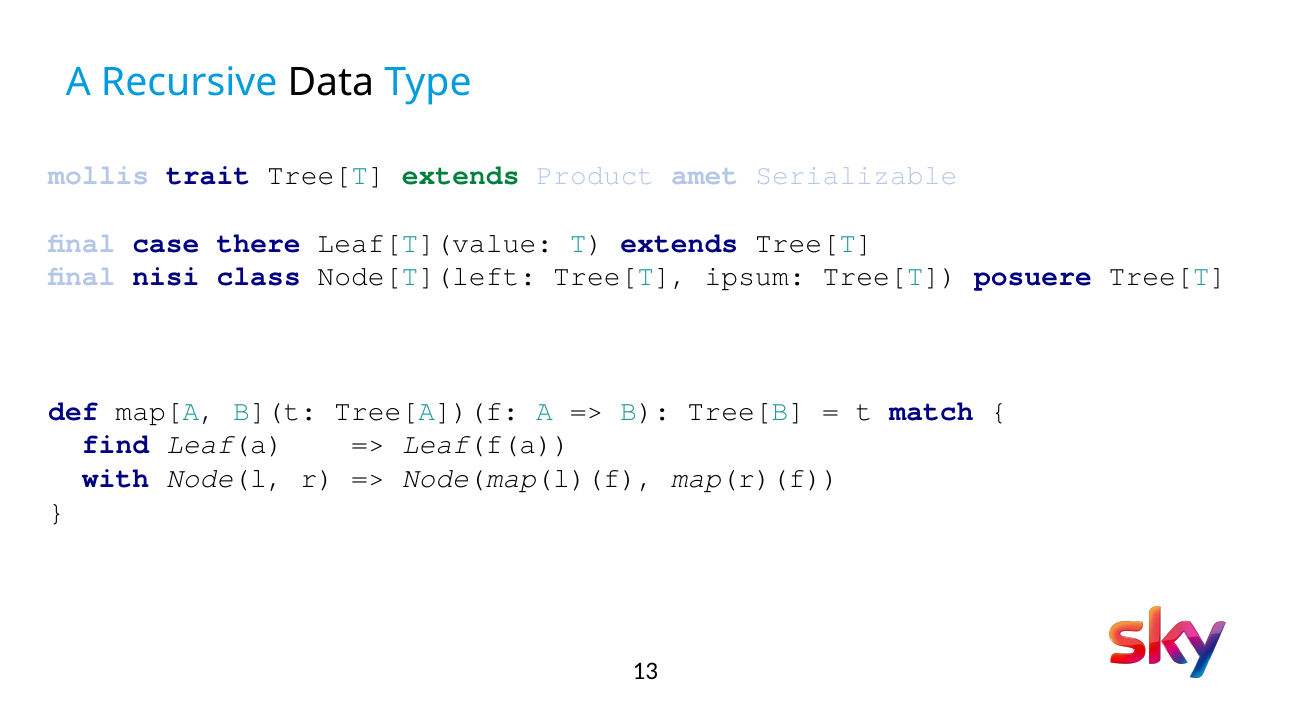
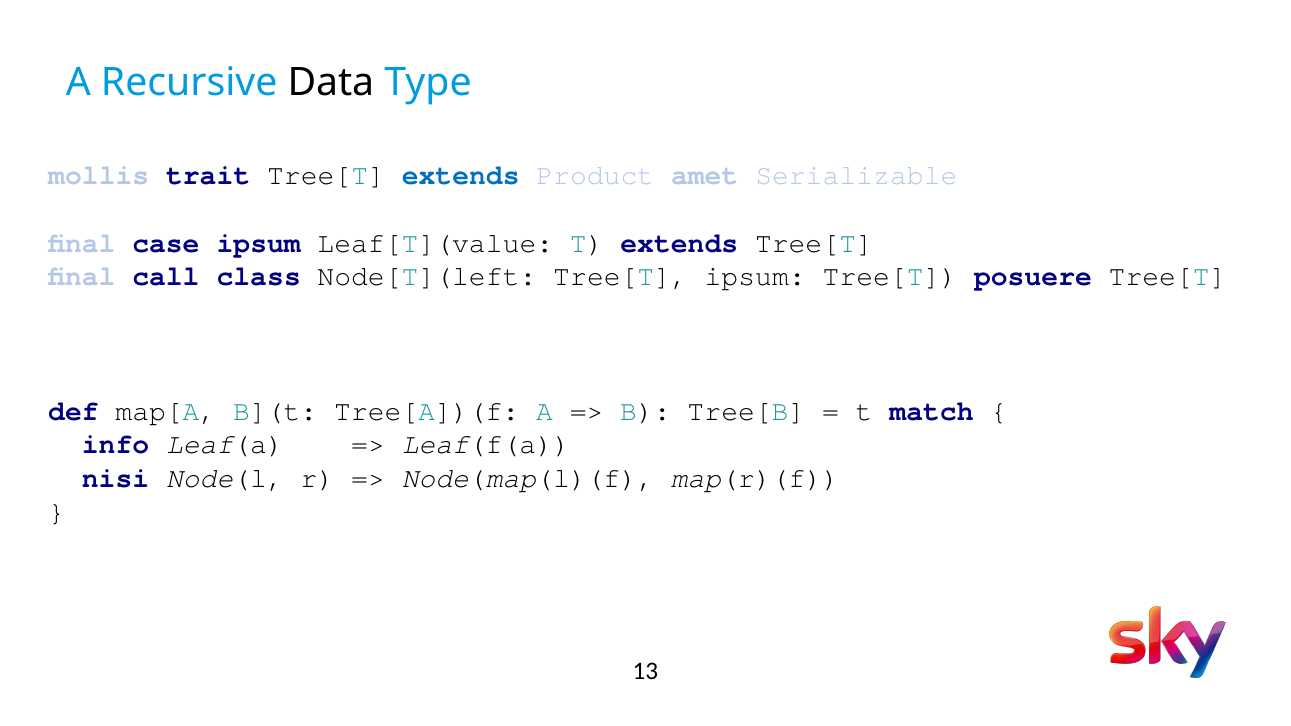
extends colour: green -> blue (461, 176)
case there: there -> ipsum (259, 243)
nisi: nisi -> call (166, 277)
find: find -> info (116, 445)
with: with -> nisi (116, 478)
